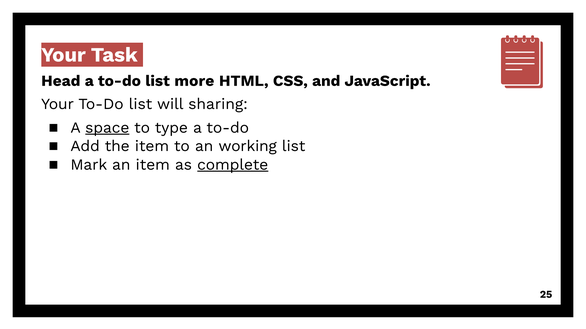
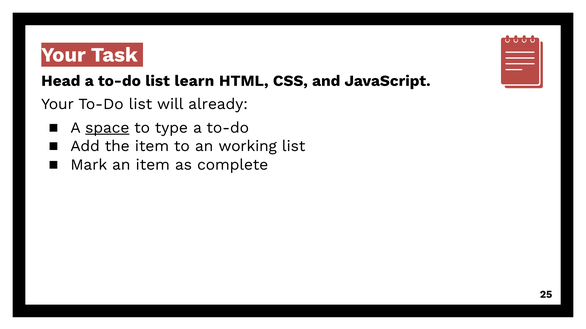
more: more -> learn (194, 81)
sharing: sharing -> already (218, 104)
complete underline: present -> none (233, 165)
